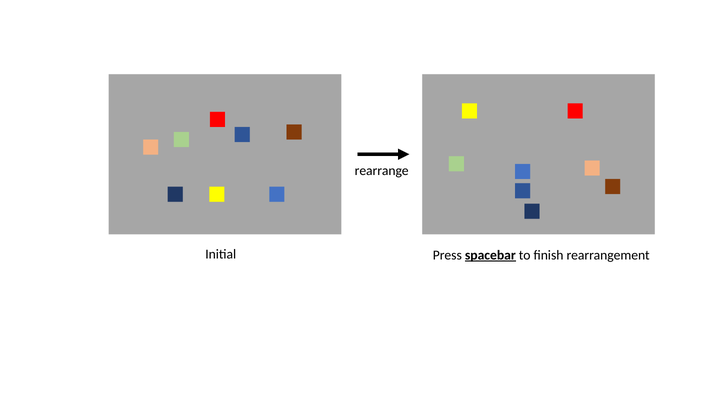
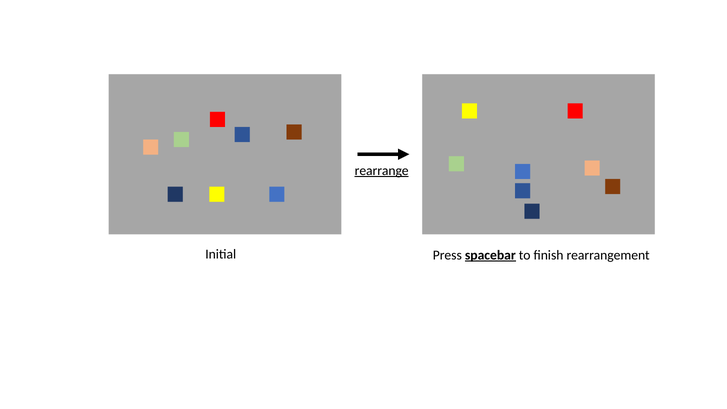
rearrange underline: none -> present (382, 171)
